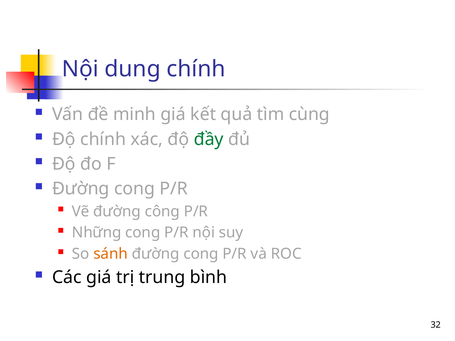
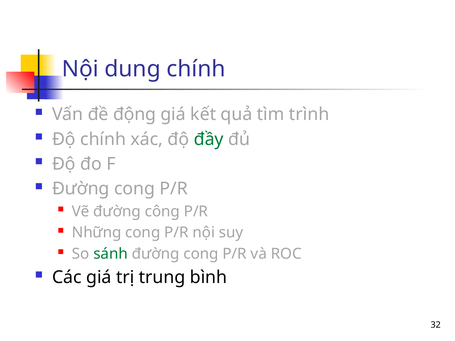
minh: minh -> động (135, 115)
cùng: cùng -> trình (309, 115)
sánh colour: orange -> green (111, 254)
